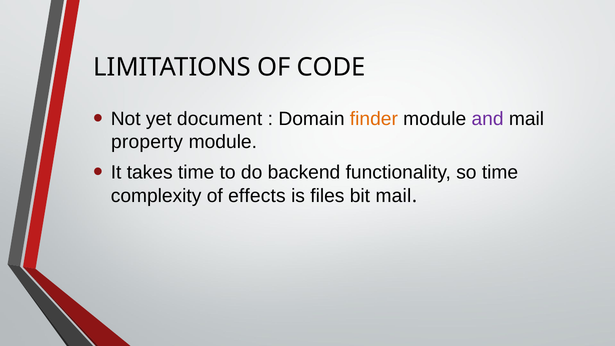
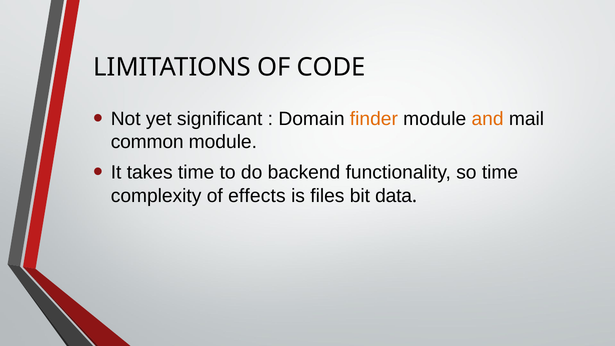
document: document -> significant (220, 119)
and colour: purple -> orange (488, 119)
property: property -> common (147, 142)
bit mail: mail -> data (394, 196)
